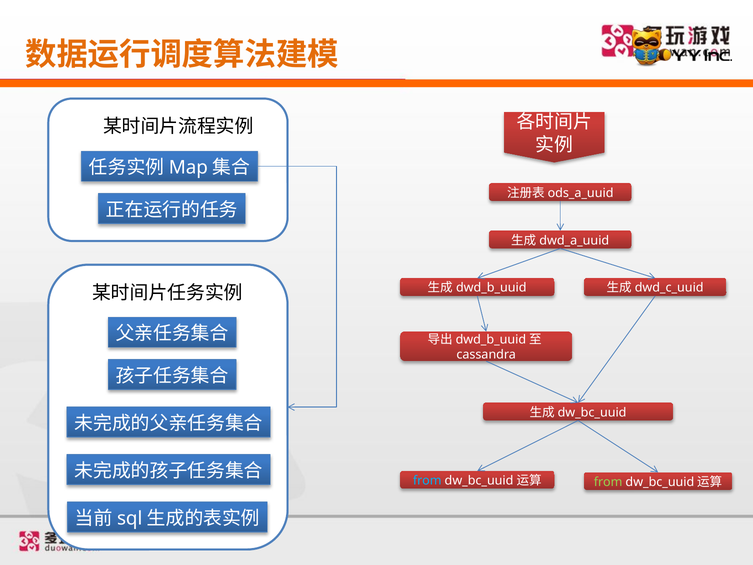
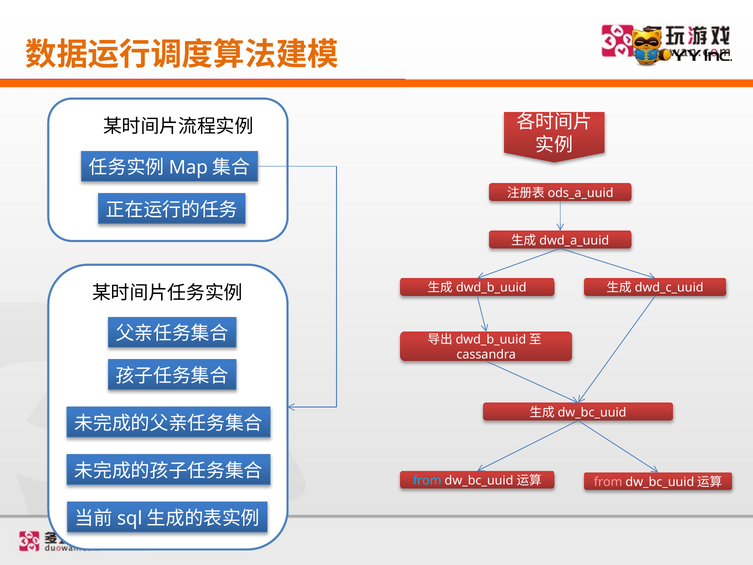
from colour: light green -> pink (608, 482)
